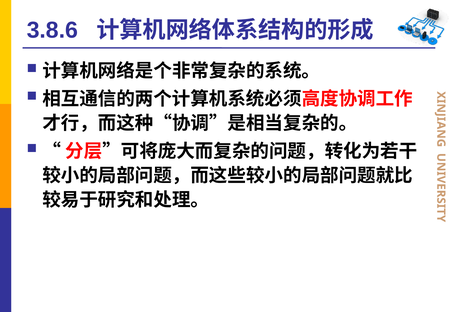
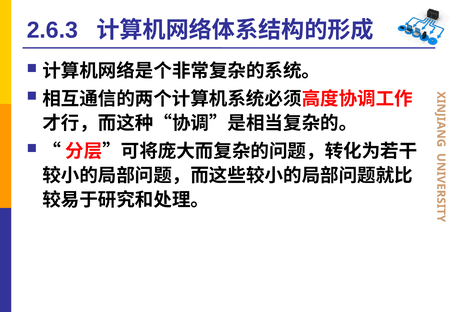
3.8.6: 3.8.6 -> 2.6.3 (52, 30)
